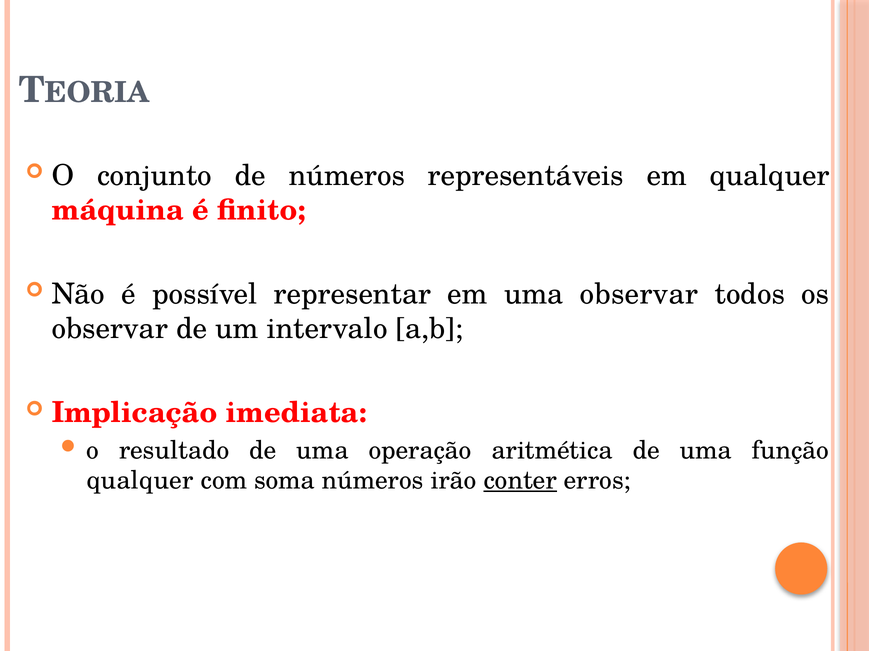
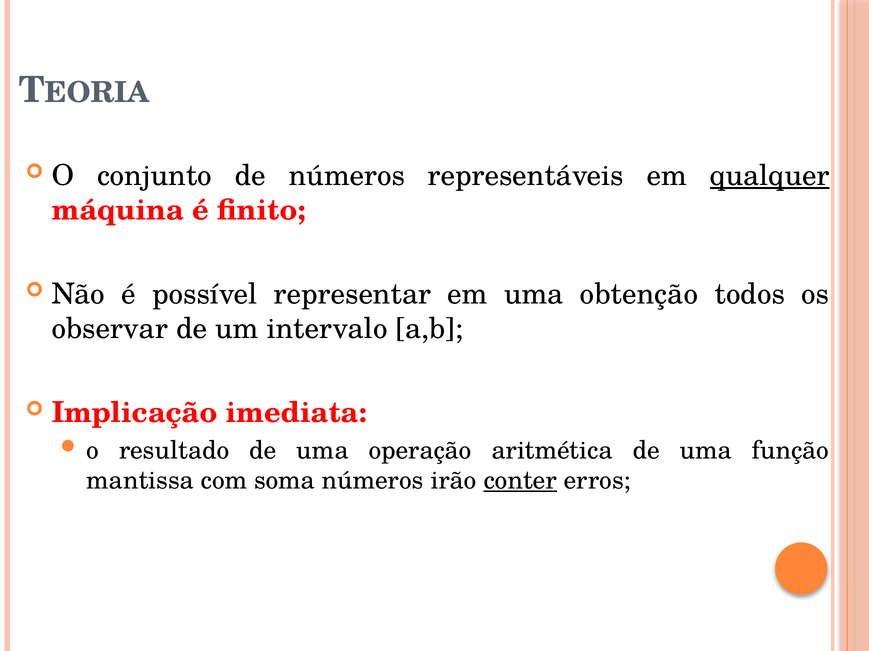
qualquer underline: none -> present (770, 176)
uma observar: observar -> obtenção (639, 295)
qualquer: qualquer -> mantissa (140, 481)
